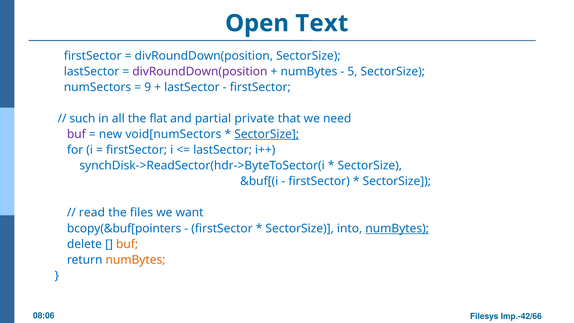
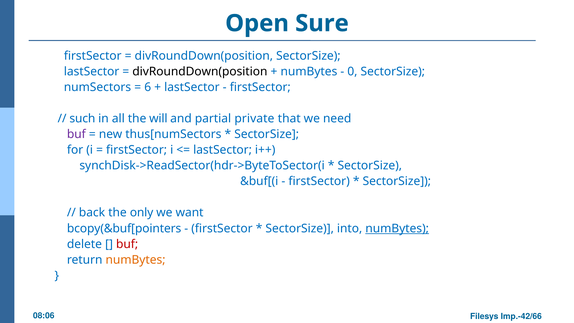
Text: Text -> Sure (322, 23)
divRoundDown(position colour: purple -> black (200, 72)
5: 5 -> 0 (352, 72)
9: 9 -> 6 (148, 87)
flat: flat -> will (158, 119)
void[numSectors: void[numSectors -> thus[numSectors (173, 134)
SectorSize underline: present -> none (267, 134)
read: read -> back (92, 213)
files: files -> only (142, 213)
buf colour: orange -> red (127, 244)
